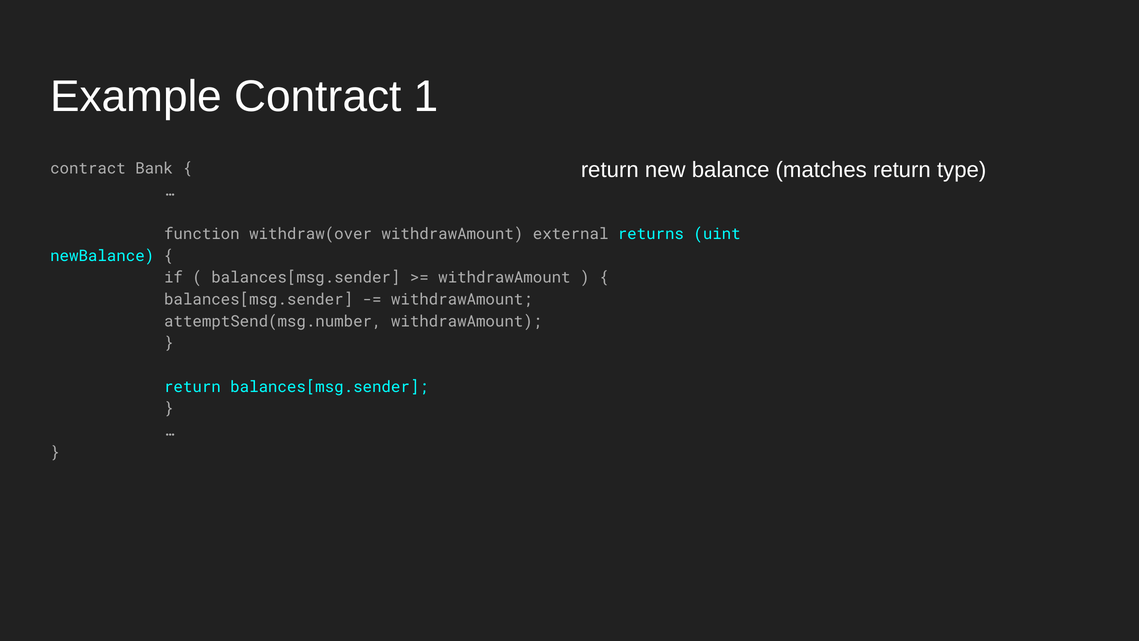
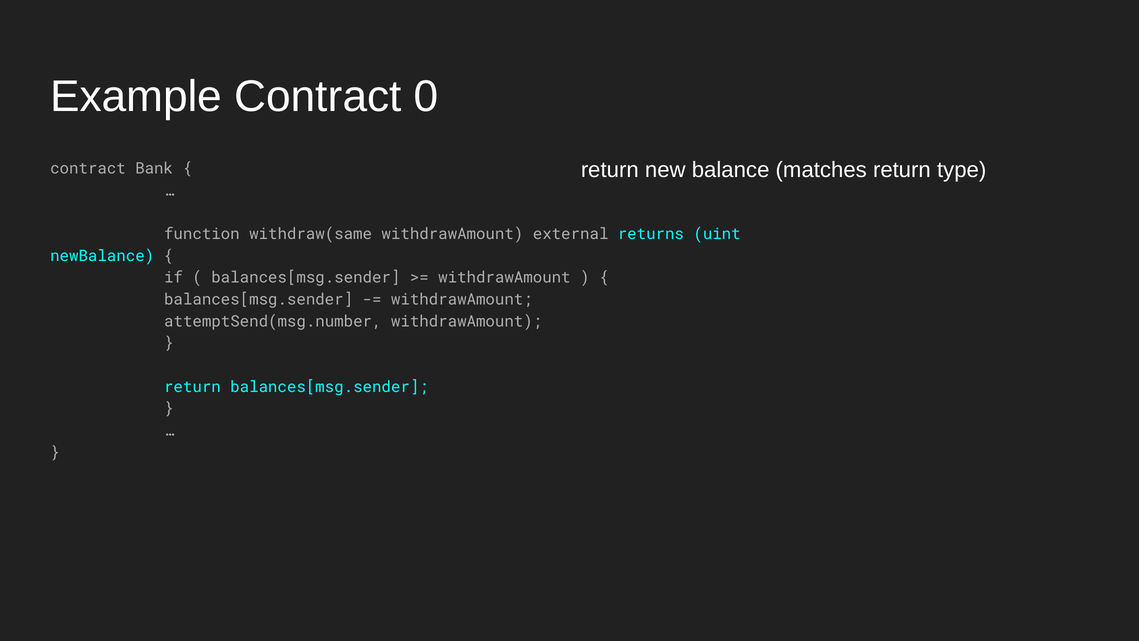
1: 1 -> 0 (426, 97)
withdraw(over: withdraw(over -> withdraw(same (311, 234)
